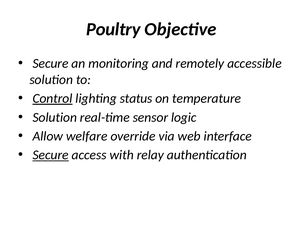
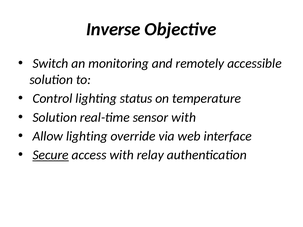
Poultry: Poultry -> Inverse (113, 29)
Secure: Secure -> Switch (50, 64)
Control underline: present -> none (53, 99)
sensor logic: logic -> with (184, 117)
Allow welfare: welfare -> lighting (87, 136)
